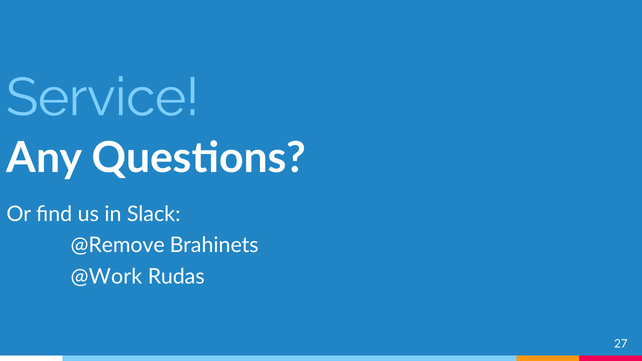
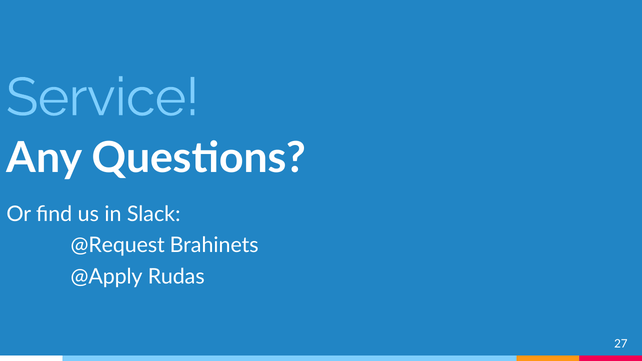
@Remove: @Remove -> @Request (118, 246)
@Work: @Work -> @Apply (107, 277)
